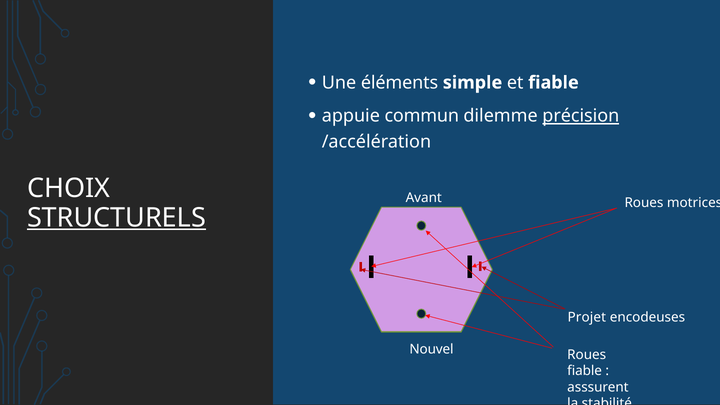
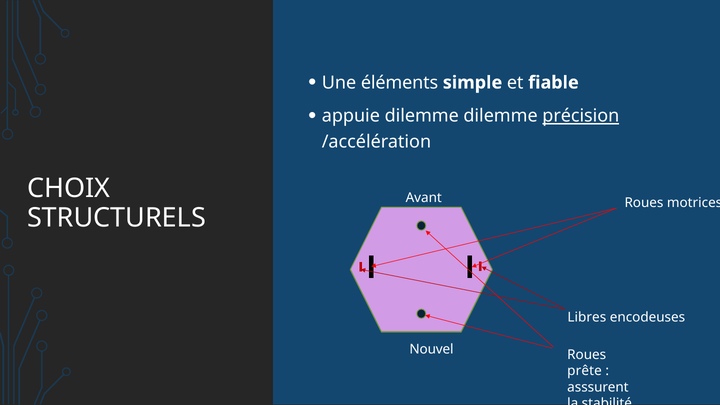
appuie commun: commun -> dilemme (422, 116)
STRUCTURELS underline: present -> none (117, 218)
Projet: Projet -> Libres (587, 317)
fiable: fiable -> prête (584, 371)
